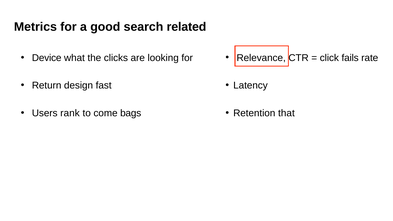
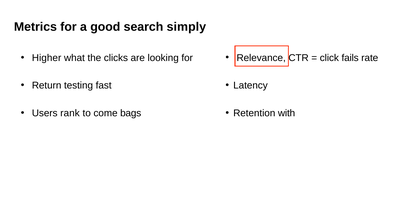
related: related -> simply (186, 27)
Device: Device -> Higher (47, 58)
design: design -> testing (79, 86)
that: that -> with (287, 113)
